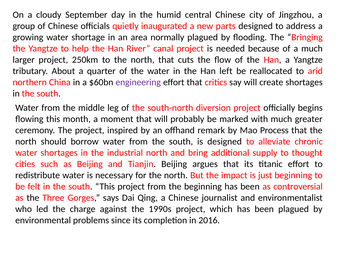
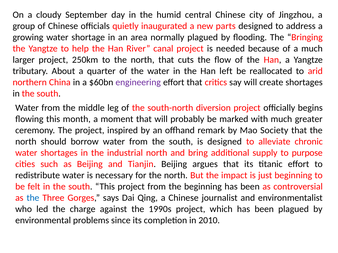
Process: Process -> Society (274, 131)
thought: thought -> purpose (307, 153)
the colour: black -> blue (33, 198)
2016: 2016 -> 2010 (209, 221)
